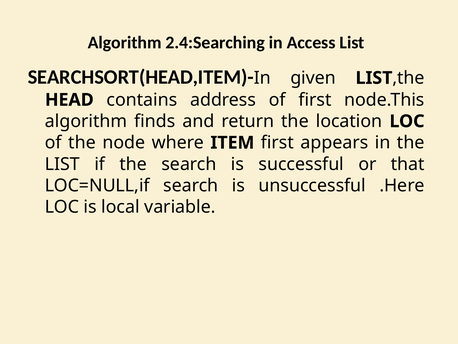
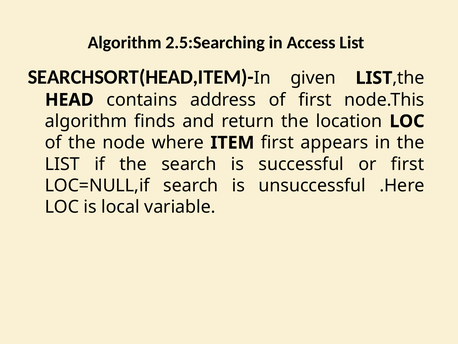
2.4:Searching: 2.4:Searching -> 2.5:Searching (215, 42)
or that: that -> first (408, 164)
